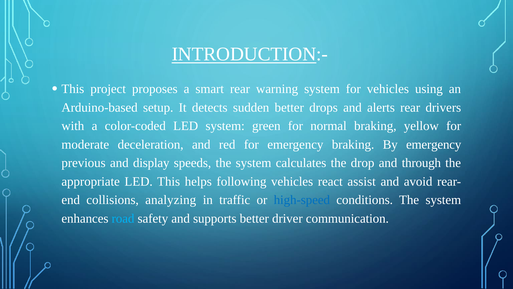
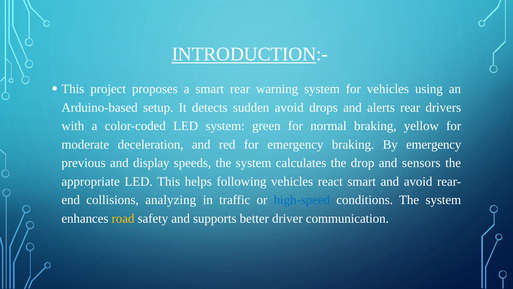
sudden better: better -> avoid (289, 107)
through: through -> sensors (421, 163)
react assist: assist -> smart (362, 181)
road colour: light blue -> yellow (123, 218)
